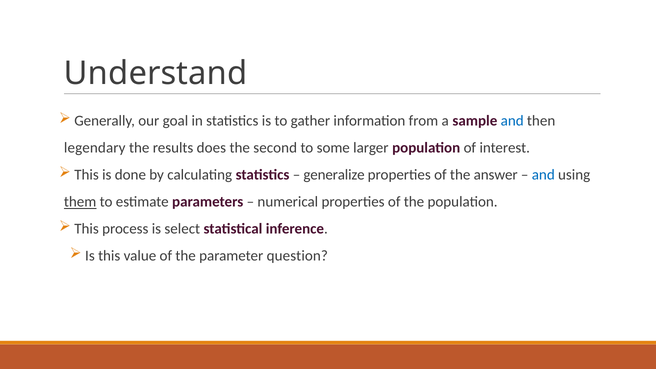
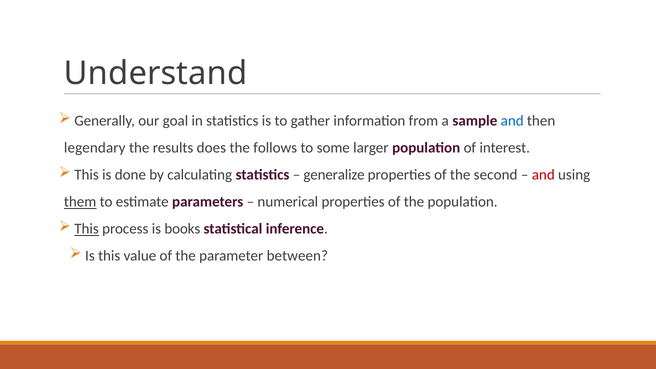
second: second -> follows (275, 148)
answer: answer -> second (496, 175)
and colour: blue -> red (543, 175)
This underline: none -> present (87, 229)
select: select -> books (182, 229)
question: question -> between (297, 256)
